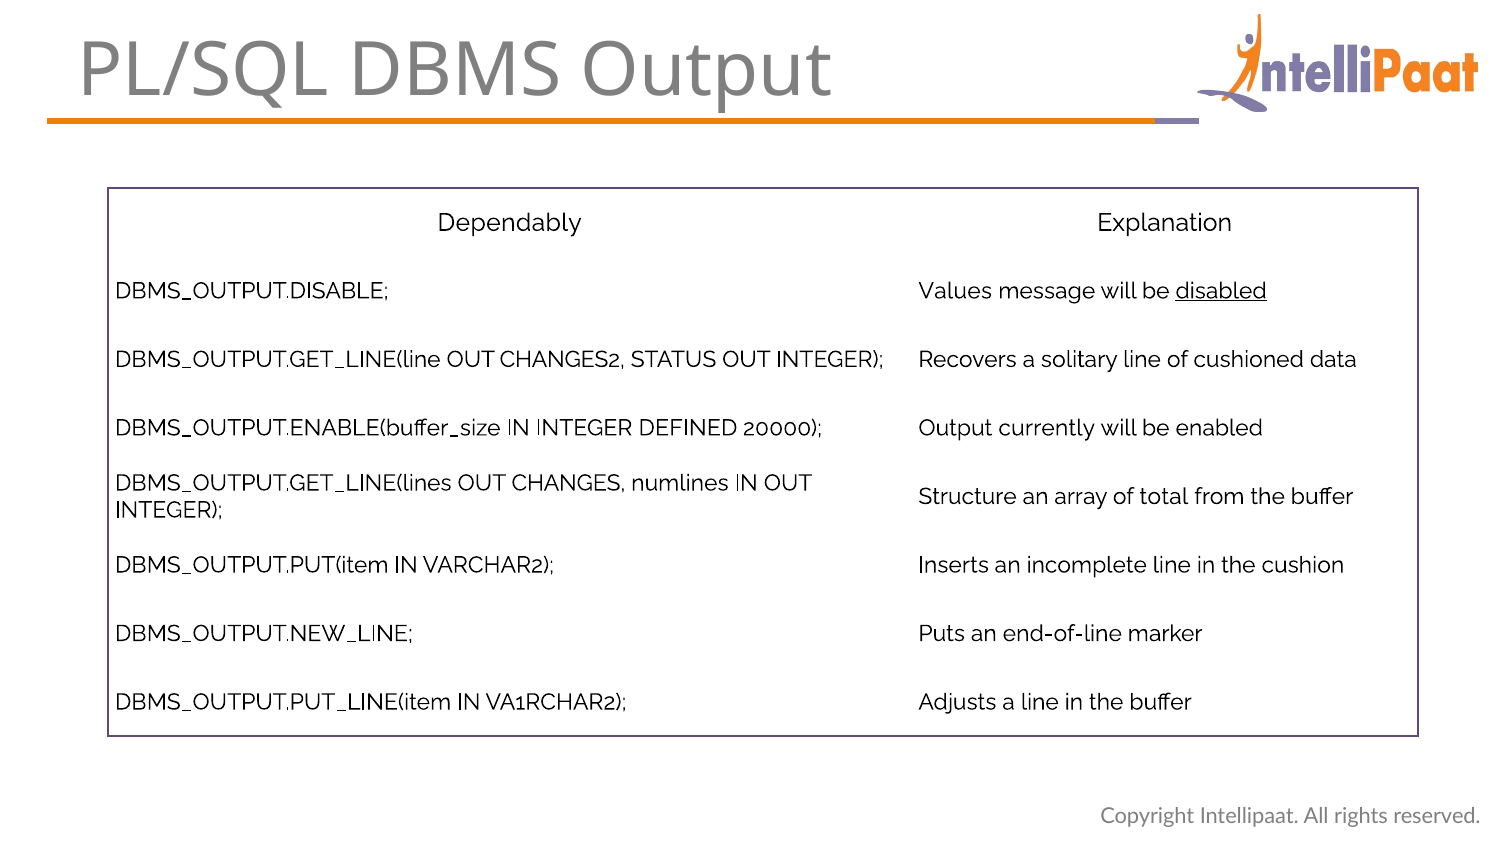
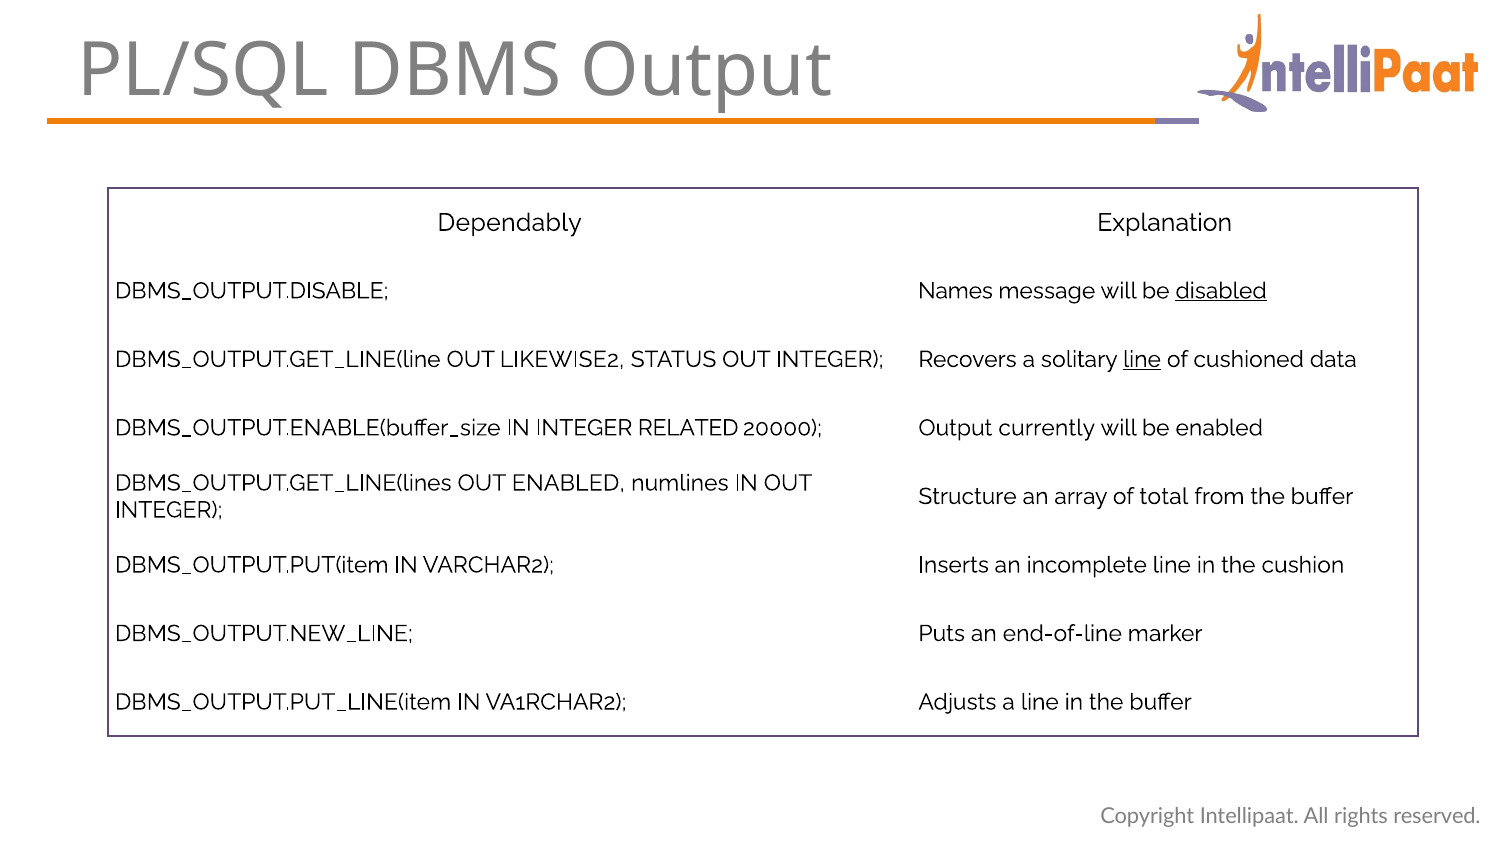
Values: Values -> Names (955, 291)
CHANGES2: CHANGES2 -> LIKEWISE2 (562, 360)
line underline: none -> present (1142, 360)
DEFINED: DEFINED -> RELATED (688, 428)
OUT CHANGES: CHANGES -> ENABLED (568, 483)
